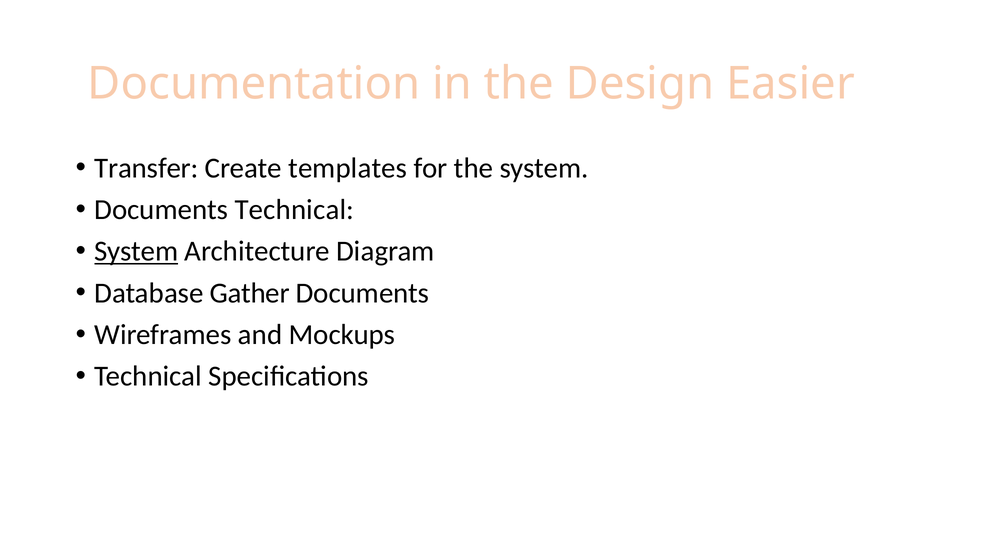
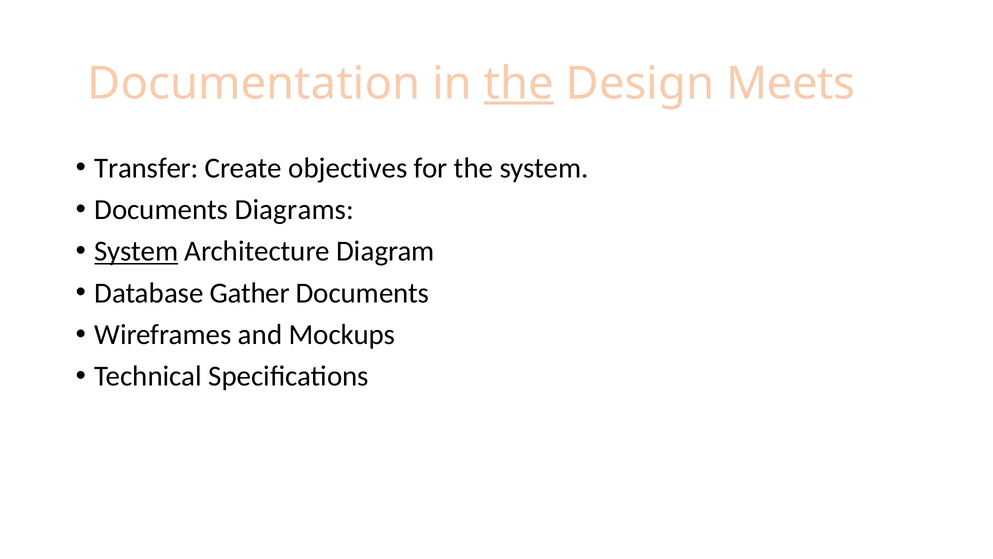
the underline: none -> present (519, 83)
Easier: Easier -> Meets (791, 83)
templates: templates -> objectives (348, 168)
Documents Technical: Technical -> Diagrams (294, 210)
